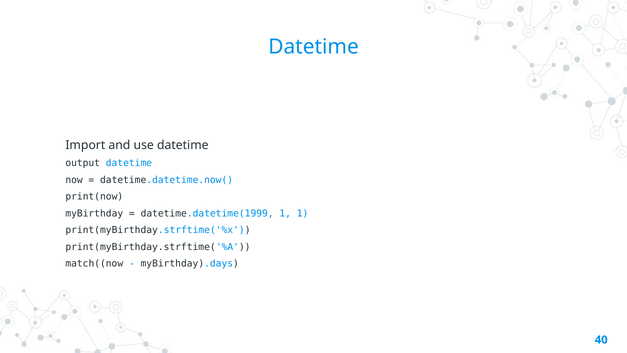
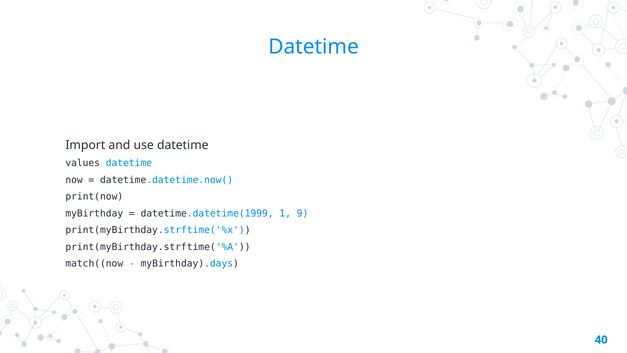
output: output -> values (83, 163)
1 1: 1 -> 9 (303, 213)
